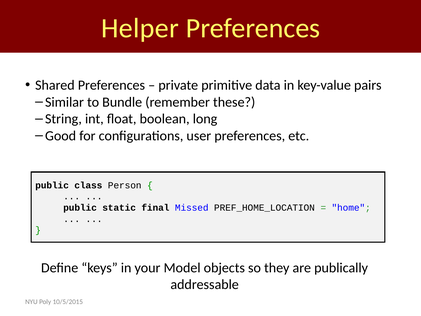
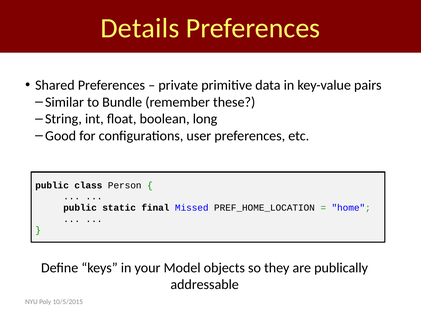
Helper: Helper -> Details (140, 28)
